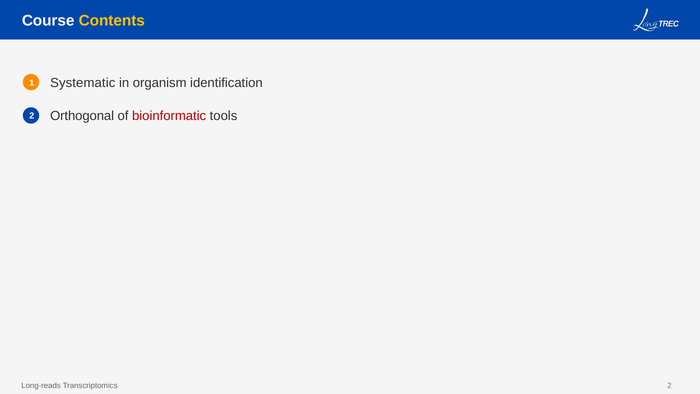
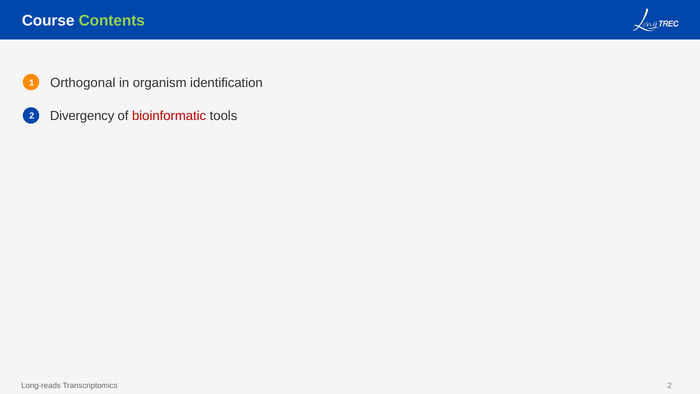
Contents colour: yellow -> light green (112, 21)
Systematic: Systematic -> Orthogonal (83, 83)
Orthogonal: Orthogonal -> Divergency (82, 116)
